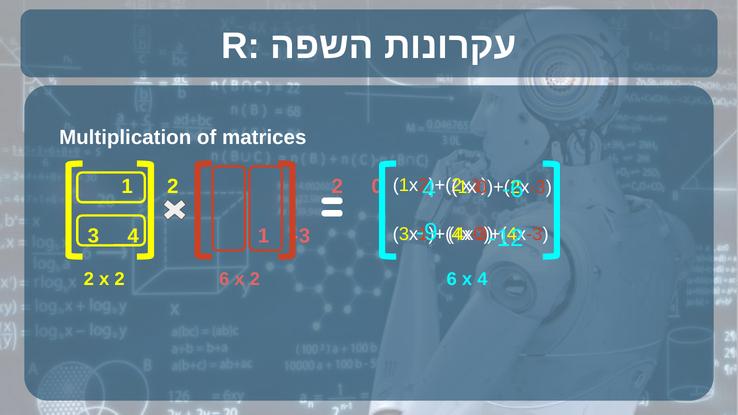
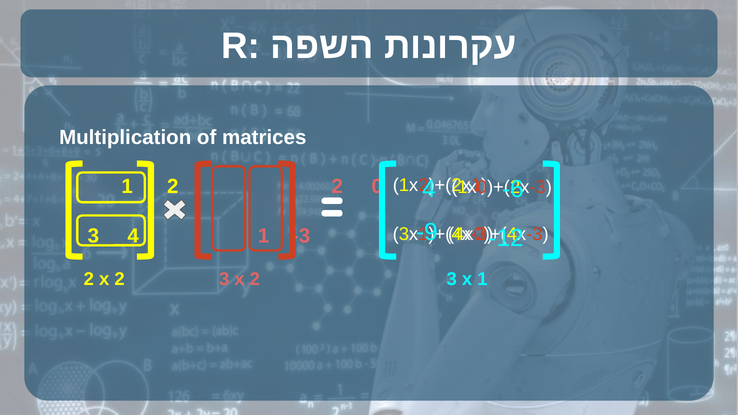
2 x 2 6: 6 -> 3 (224, 279)
6: 6 -> 3 (452, 279)
x 4: 4 -> 1 (482, 279)
